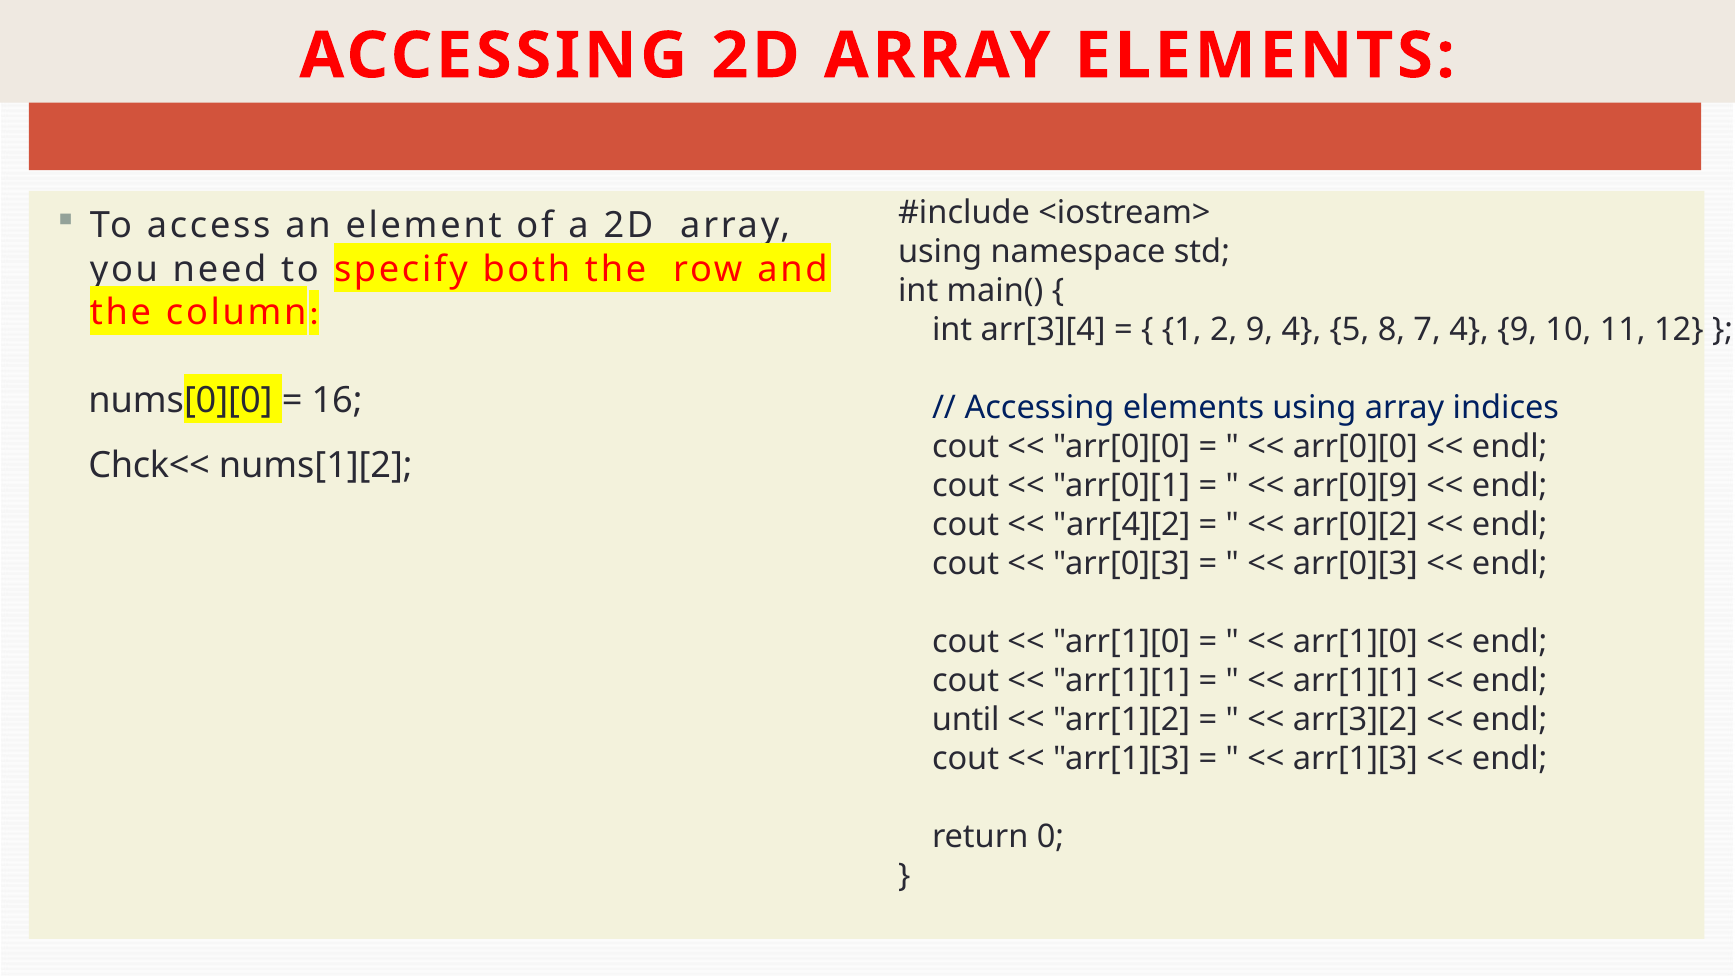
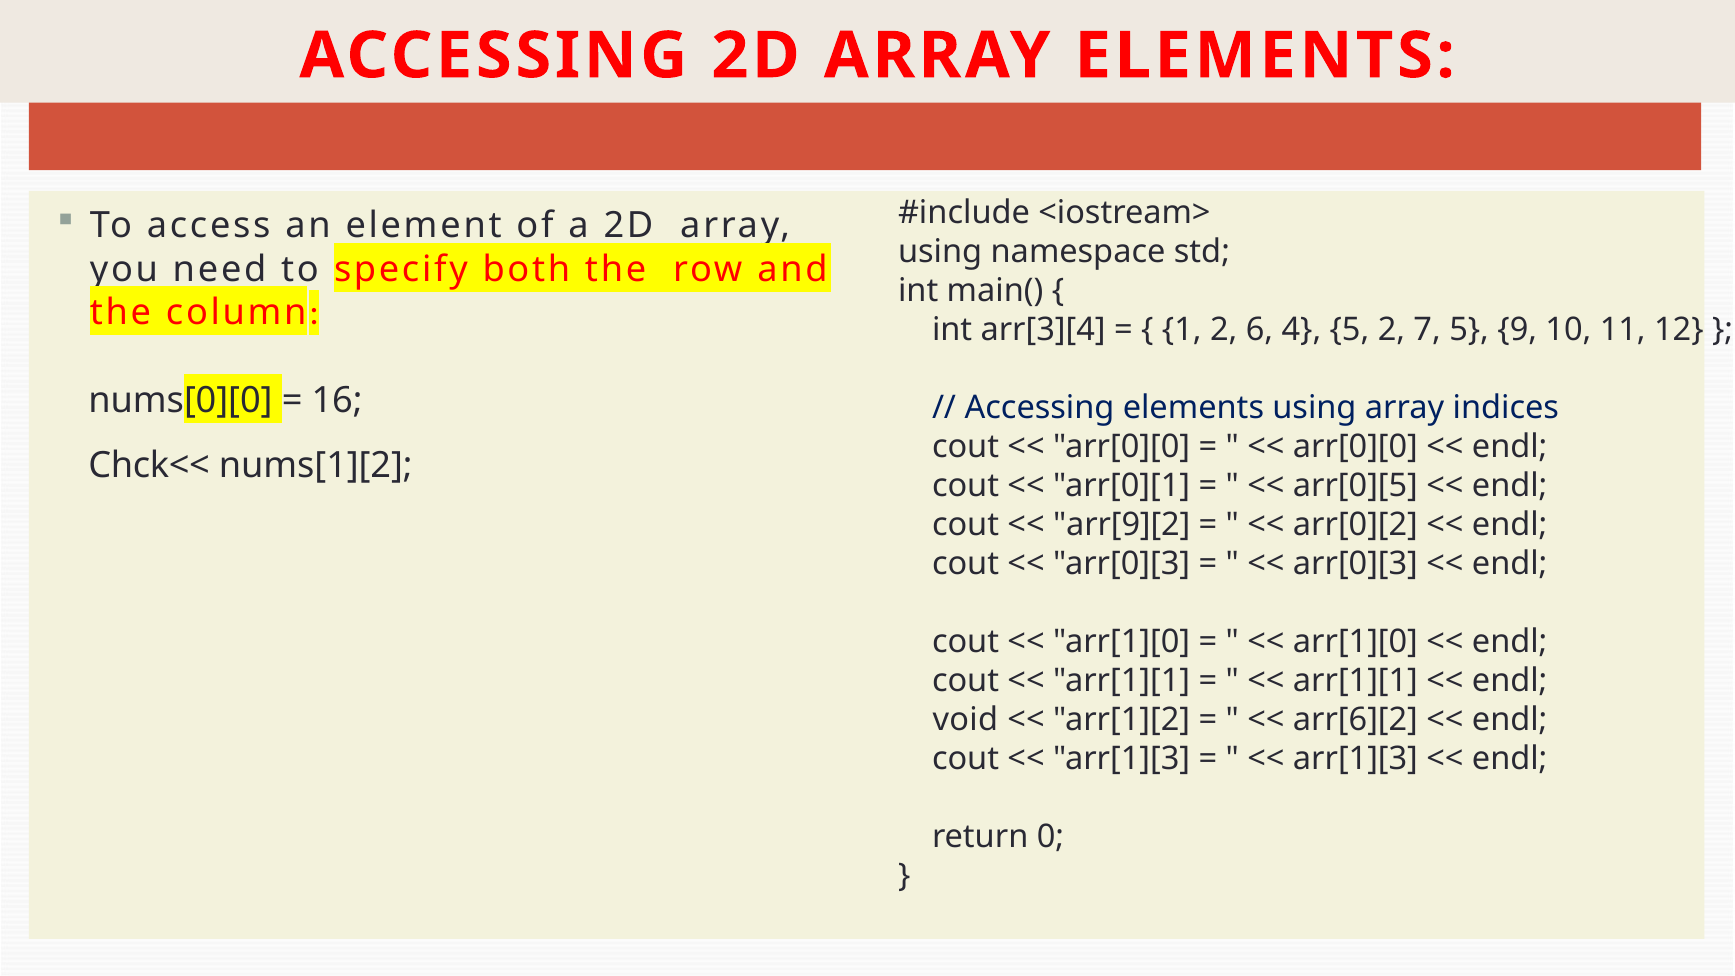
2 9: 9 -> 6 (1259, 330)
5 8: 8 -> 2 (1391, 330)
7 4: 4 -> 5 (1469, 330)
arr[0][9: arr[0][9 -> arr[0][5 (1355, 486)
arr[4][2: arr[4][2 -> arr[9][2 (1122, 525)
until: until -> void (965, 720)
arr[3][2: arr[3][2 -> arr[6][2 (1355, 720)
